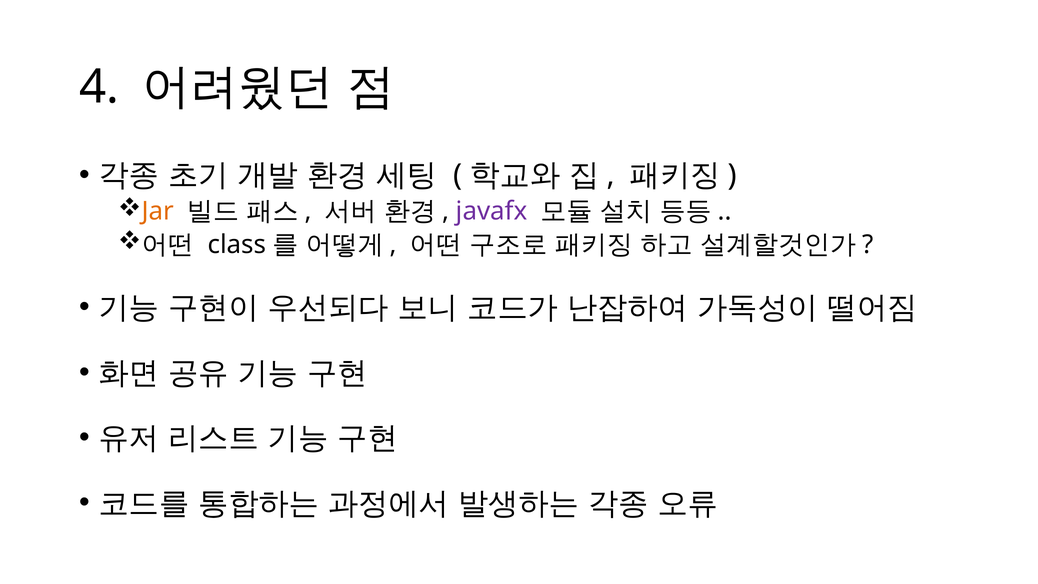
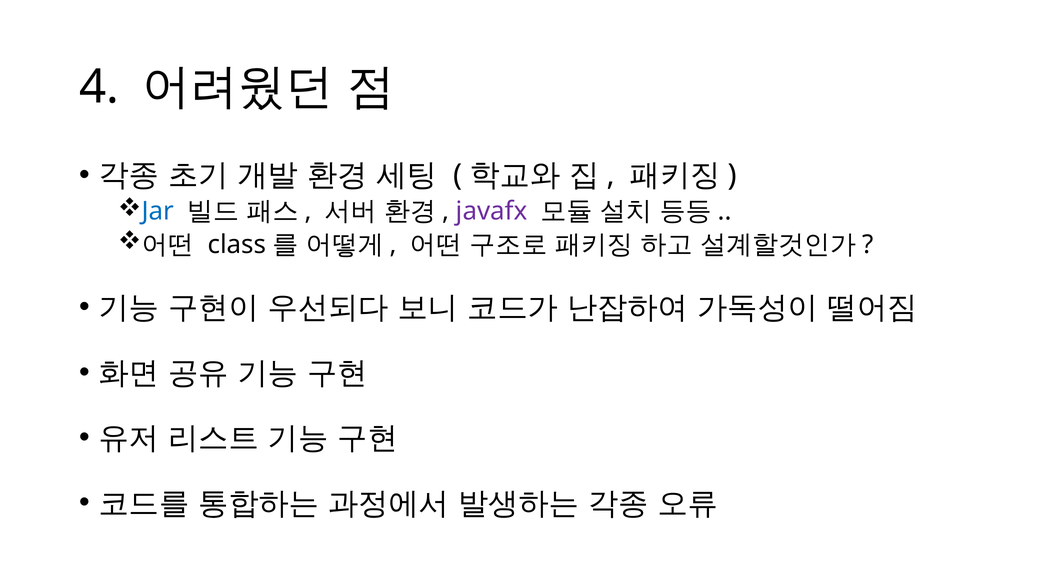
Jar colour: orange -> blue (158, 211)
